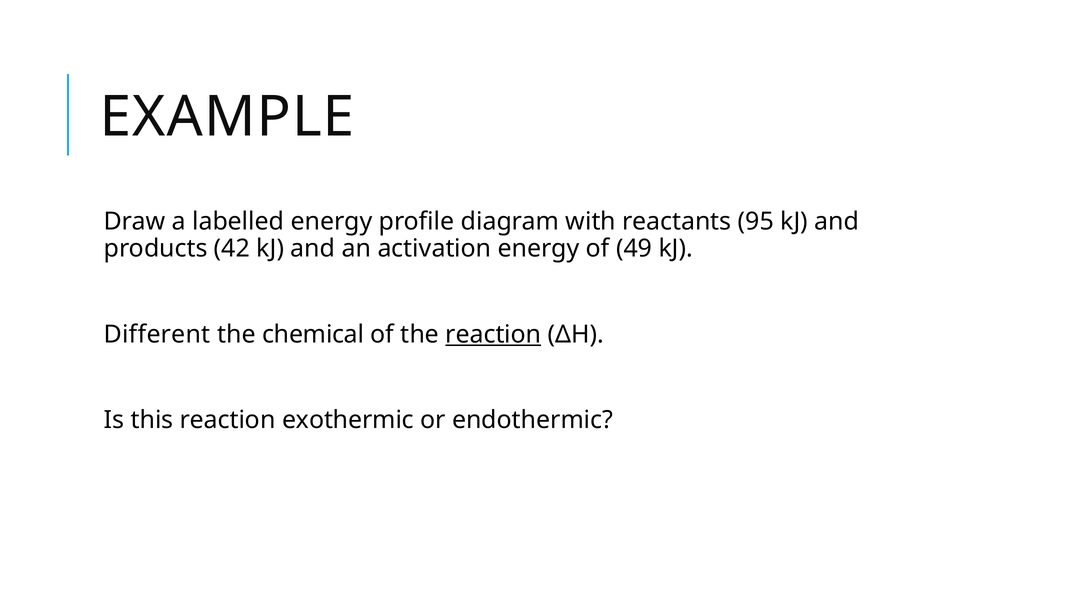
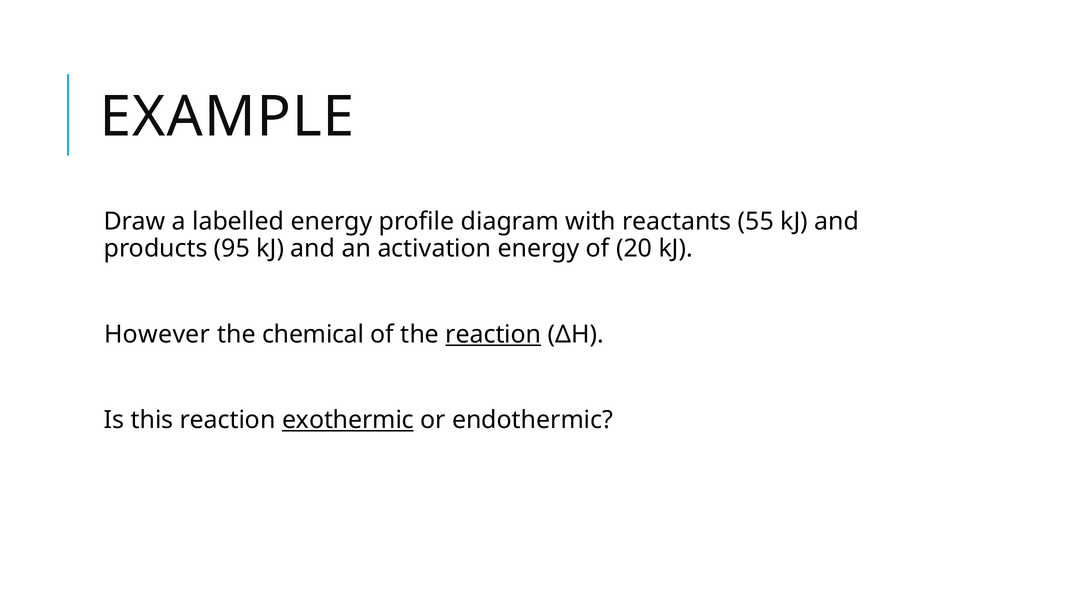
95: 95 -> 55 (756, 222)
42: 42 -> 95 (232, 249)
49: 49 -> 20 (634, 249)
Different: Different -> However (157, 334)
exothermic underline: none -> present (348, 420)
